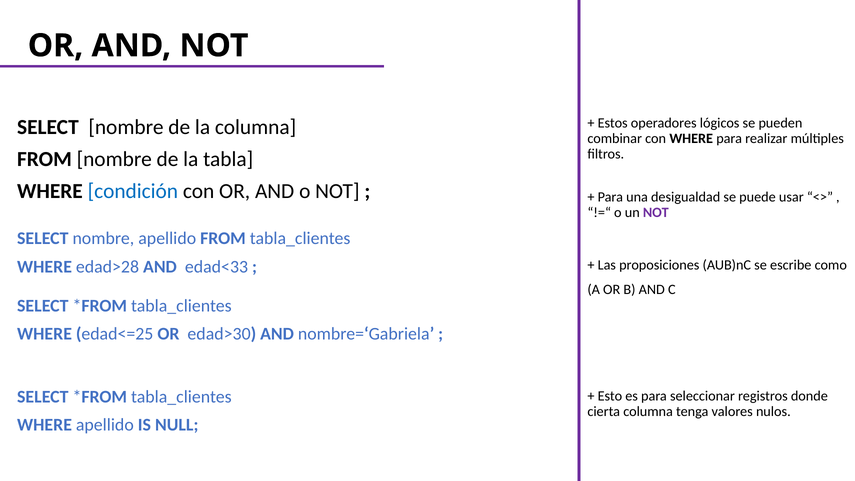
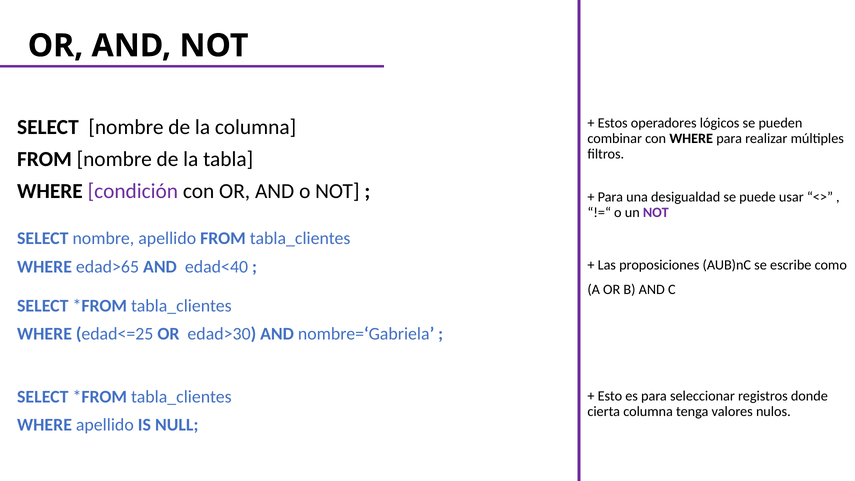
condición colour: blue -> purple (133, 191)
edad>28: edad>28 -> edad>65 (107, 267)
edad<33: edad<33 -> edad<40 (216, 267)
